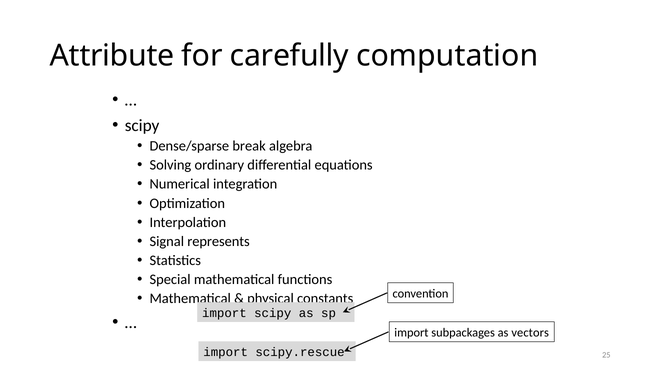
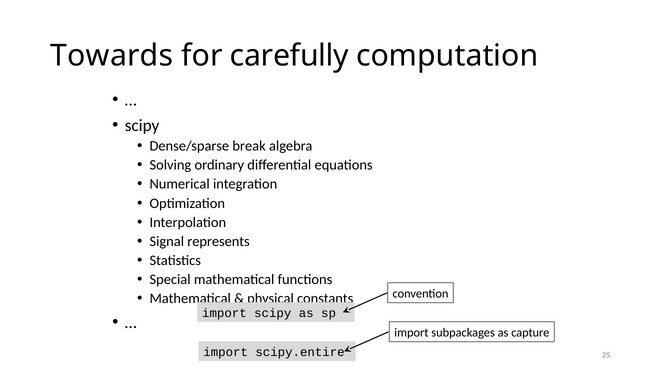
Attribute: Attribute -> Towards (112, 56)
vectors: vectors -> capture (530, 332)
scipy.rescue: scipy.rescue -> scipy.entire (300, 352)
